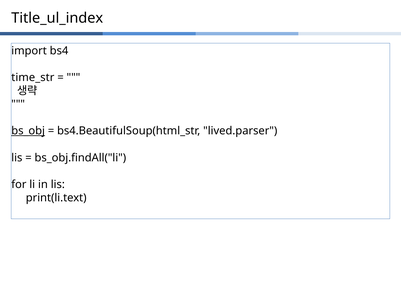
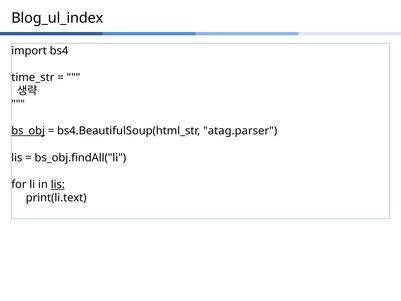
Title_ul_index: Title_ul_index -> Blog_ul_index (57, 18)
lived.parser: lived.parser -> atag.parser (240, 131)
lis underline: none -> present (58, 184)
